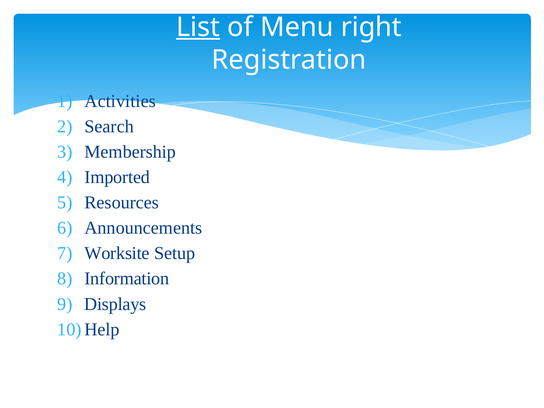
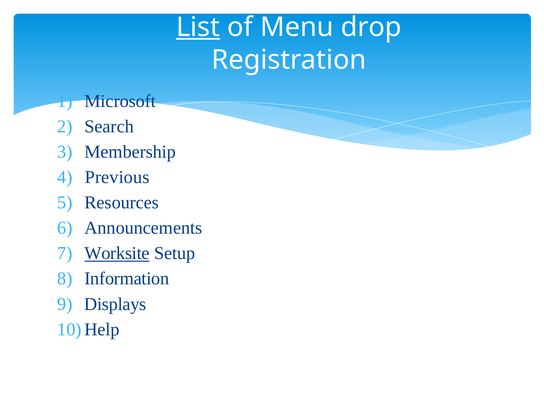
right: right -> drop (371, 27)
Activities: Activities -> Microsoft (120, 101)
Imported: Imported -> Previous (117, 177)
Worksite underline: none -> present (117, 253)
